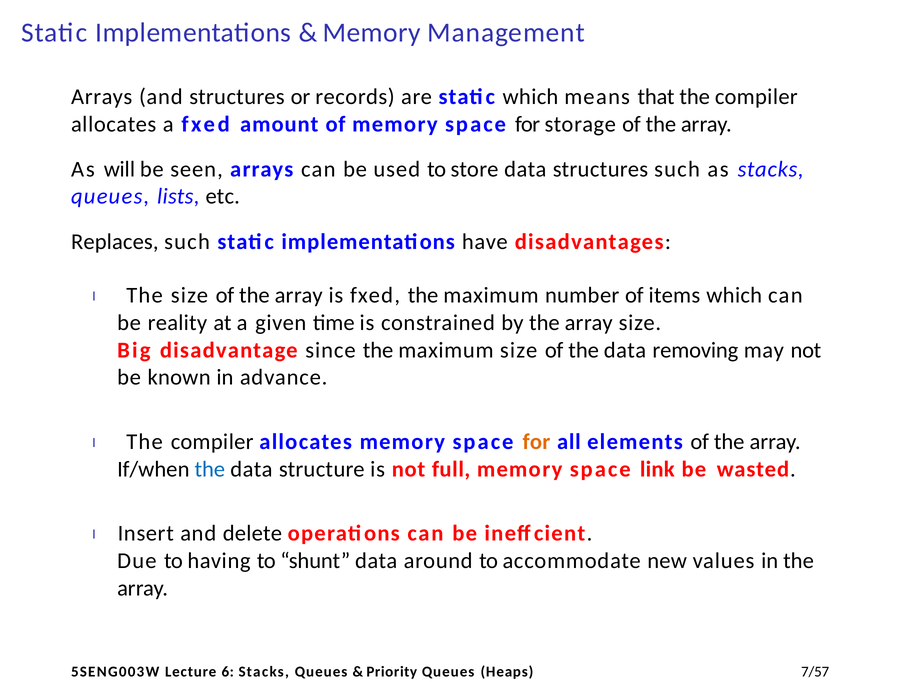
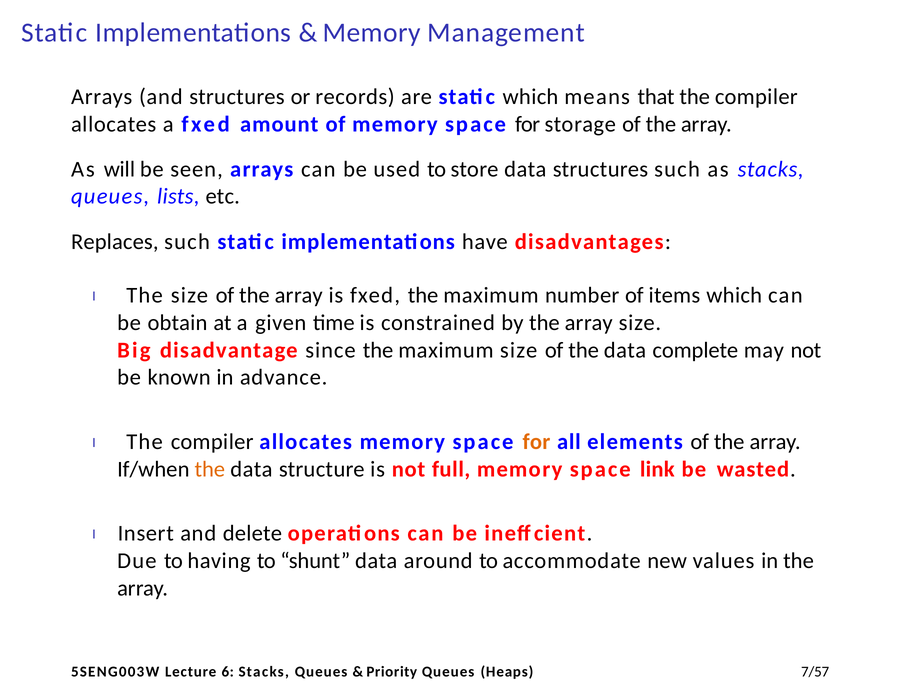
reality: reality -> obtain (177, 323)
removing: removing -> complete (695, 350)
the colour: blue -> orange (210, 469)
